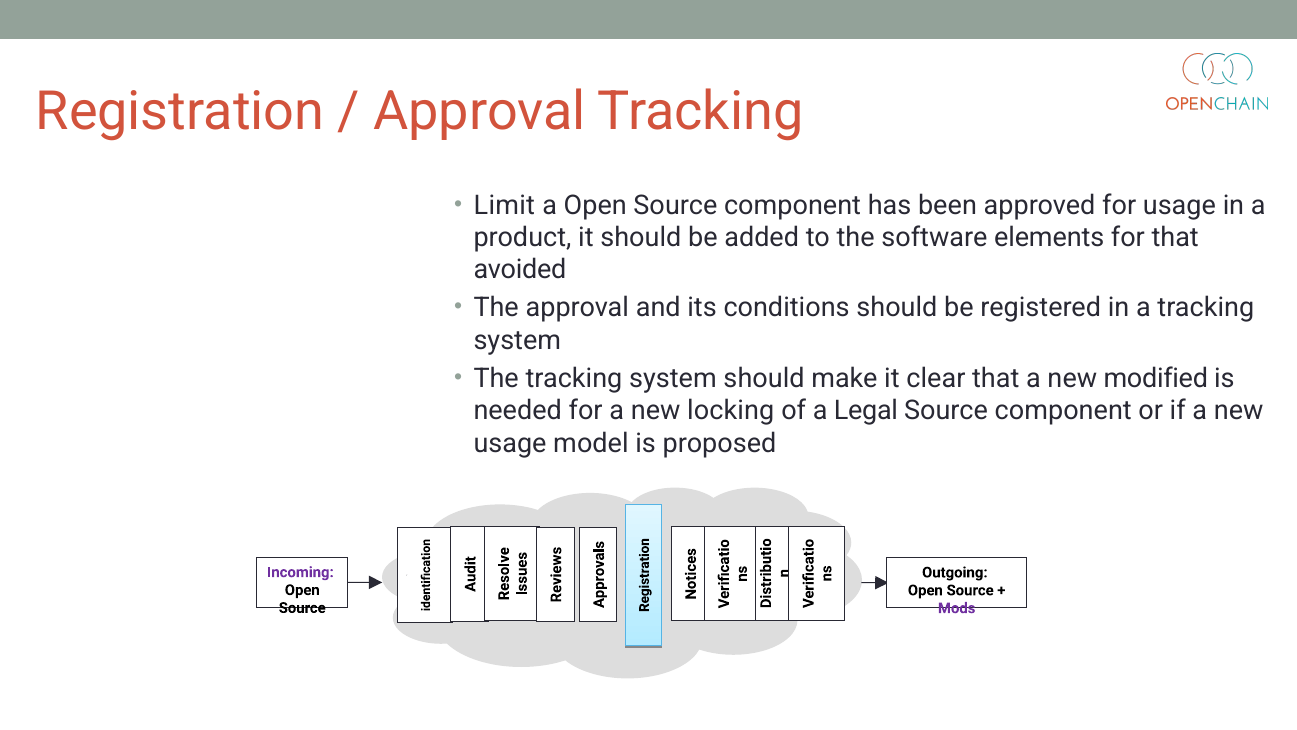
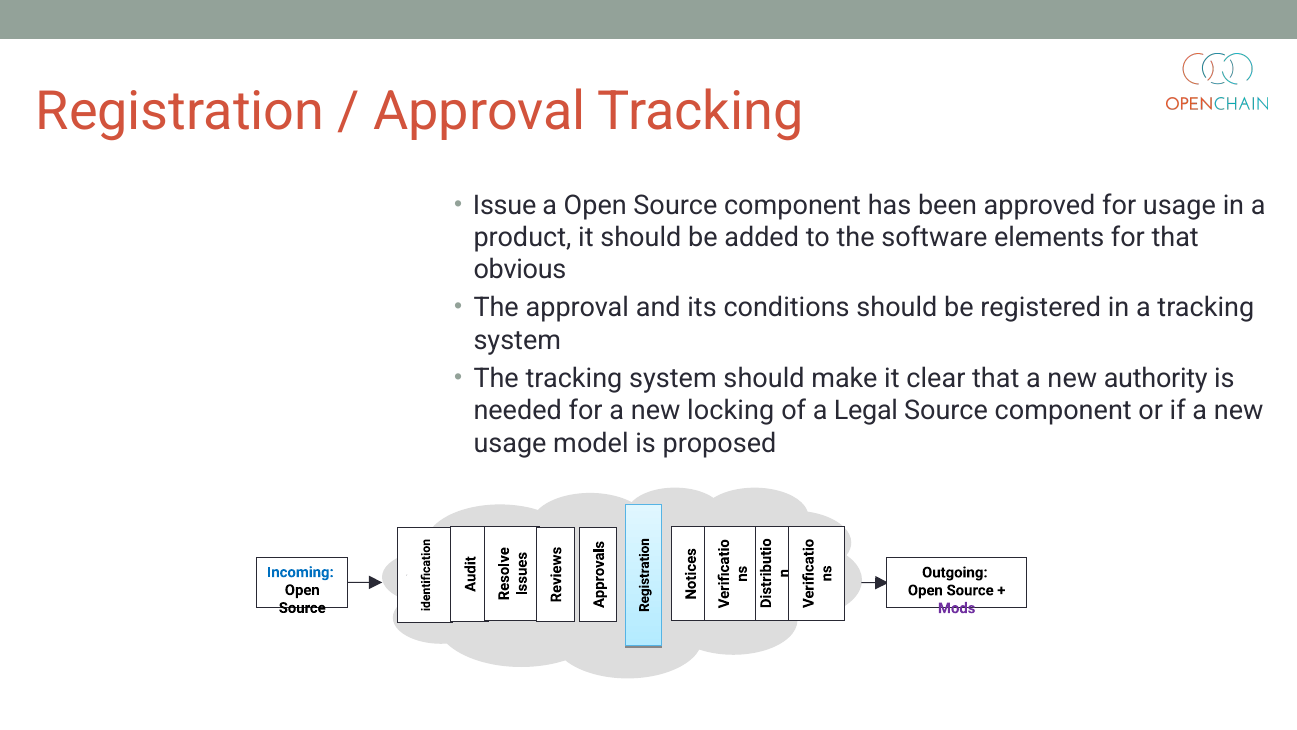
Limit: Limit -> Issue (505, 205)
avoided: avoided -> obvious (520, 270)
modified: modified -> authority (1156, 378)
Incoming colour: purple -> blue (300, 572)
